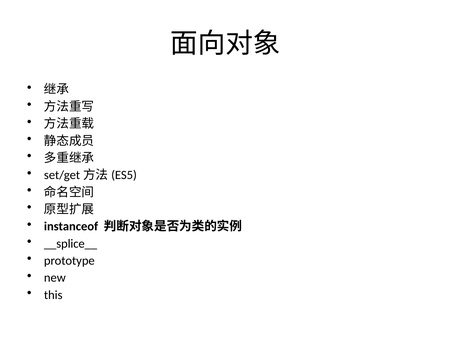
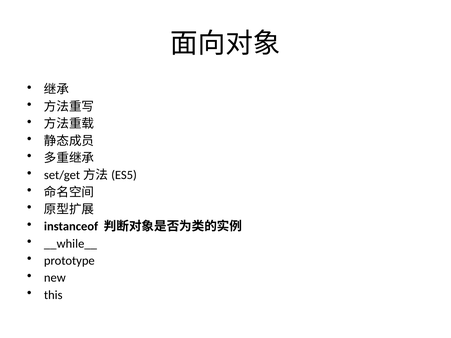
__splice__: __splice__ -> __while__ (70, 244)
